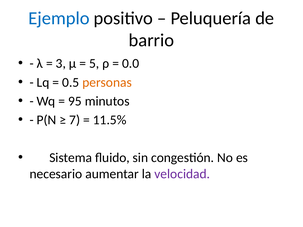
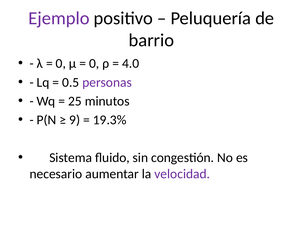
Ejemplo colour: blue -> purple (59, 18)
3: 3 -> 0 (61, 64)
5: 5 -> 0 (94, 64)
0.0: 0.0 -> 4.0 (131, 64)
personas colour: orange -> purple (107, 82)
95: 95 -> 25 (75, 101)
7: 7 -> 9 (75, 120)
11.5%: 11.5% -> 19.3% (110, 120)
